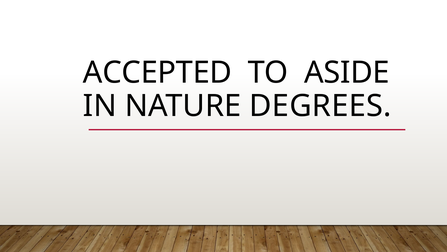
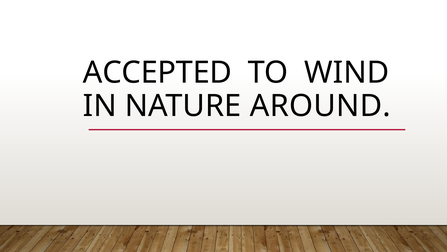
ASIDE: ASIDE -> WIND (347, 73)
DEGREES: DEGREES -> AROUND (320, 106)
